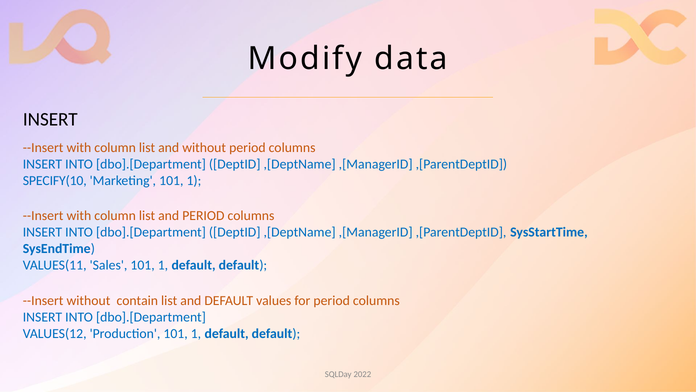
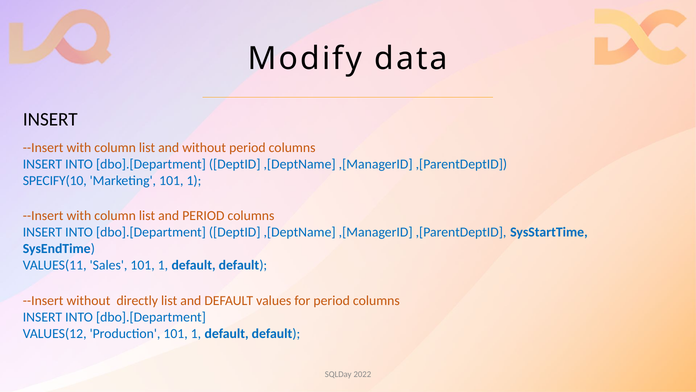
contain: contain -> directly (137, 300)
